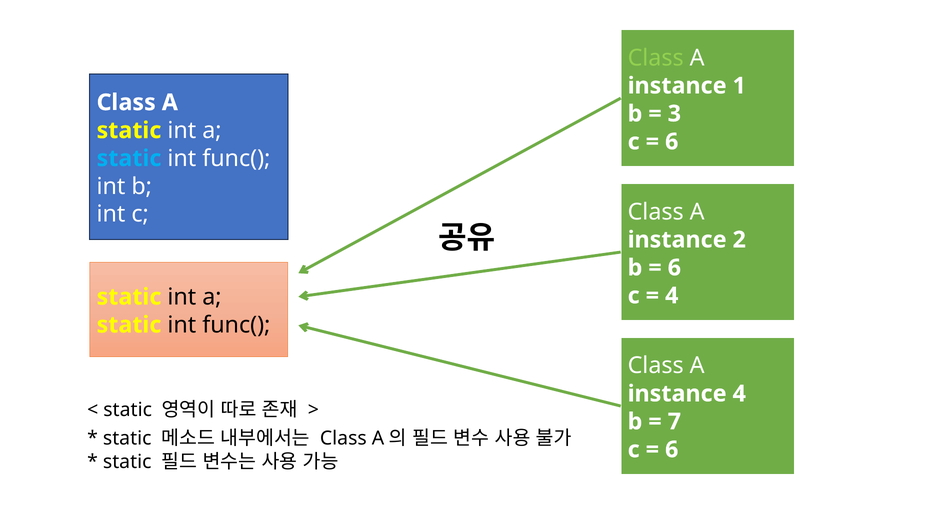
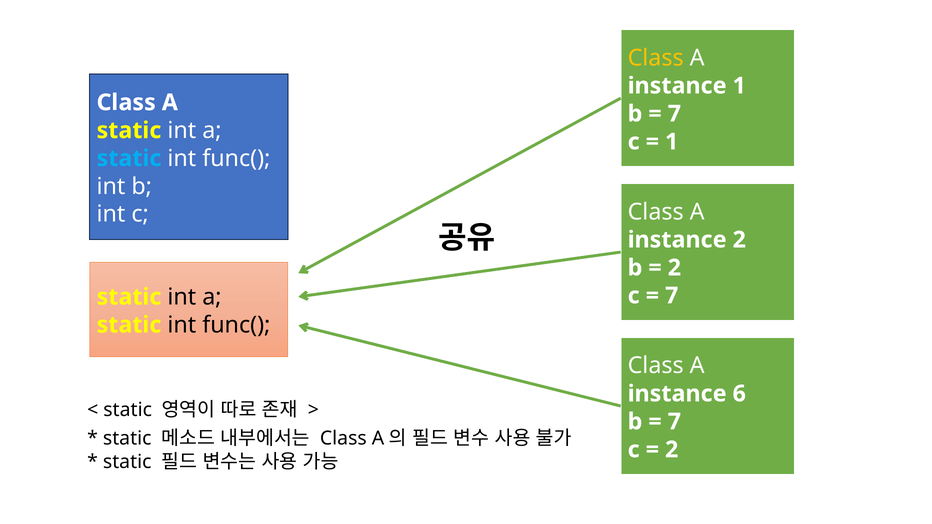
Class colour: light green -> yellow (656, 58)
3: 3 -> 7 (674, 114)
6: 6 -> 1 (672, 142)
6: 6 -> 2 (674, 268)
4: 4 -> 7 (672, 296)
instance 4: 4 -> 6 (739, 394)
6: 6 -> 2 (672, 450)
